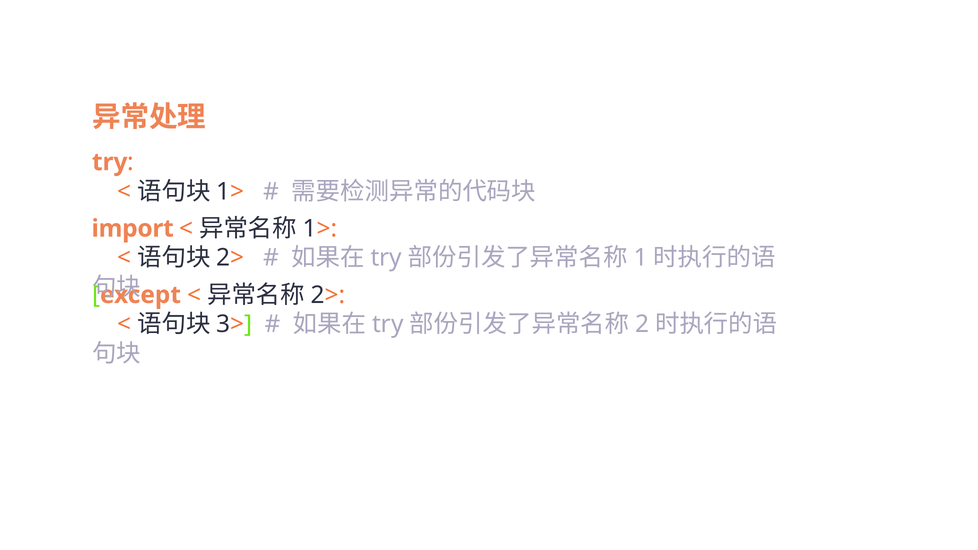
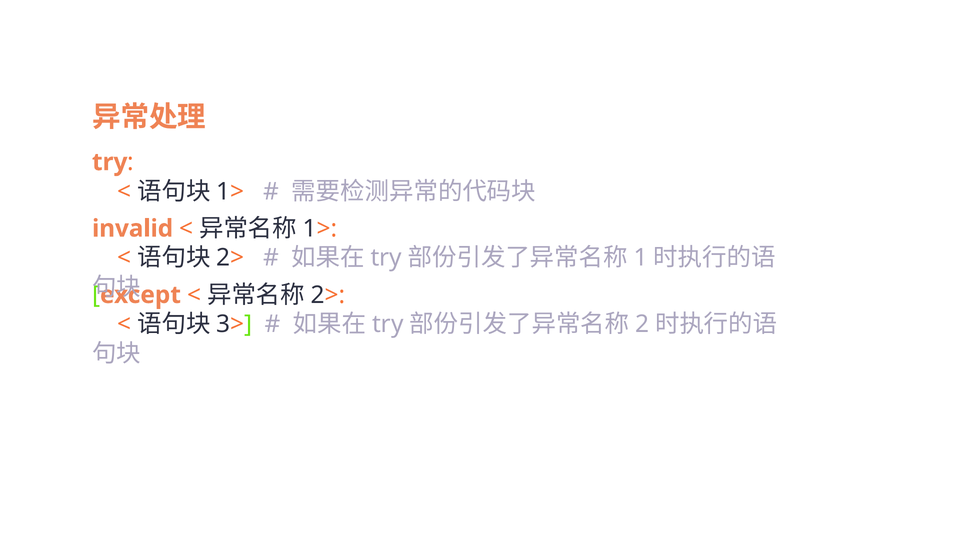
import: import -> invalid (133, 229)
